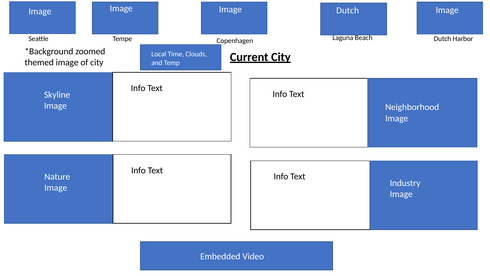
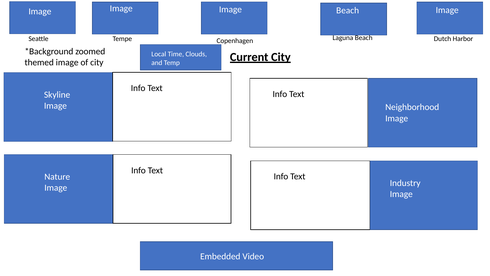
Image Dutch: Dutch -> Beach (348, 10)
